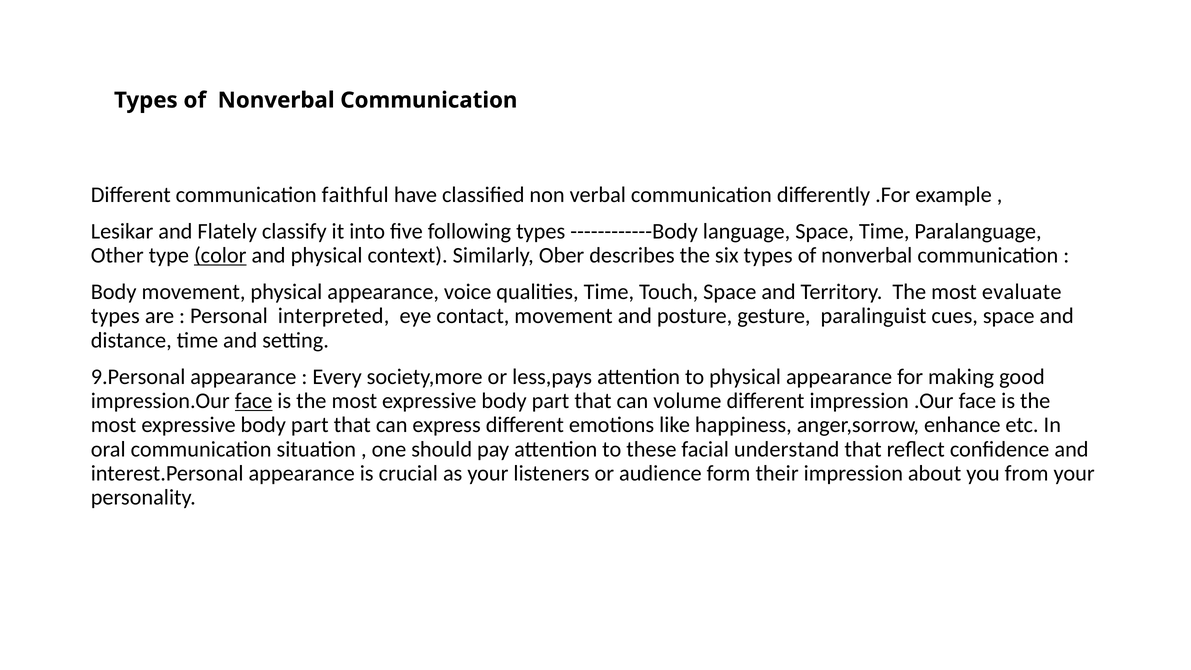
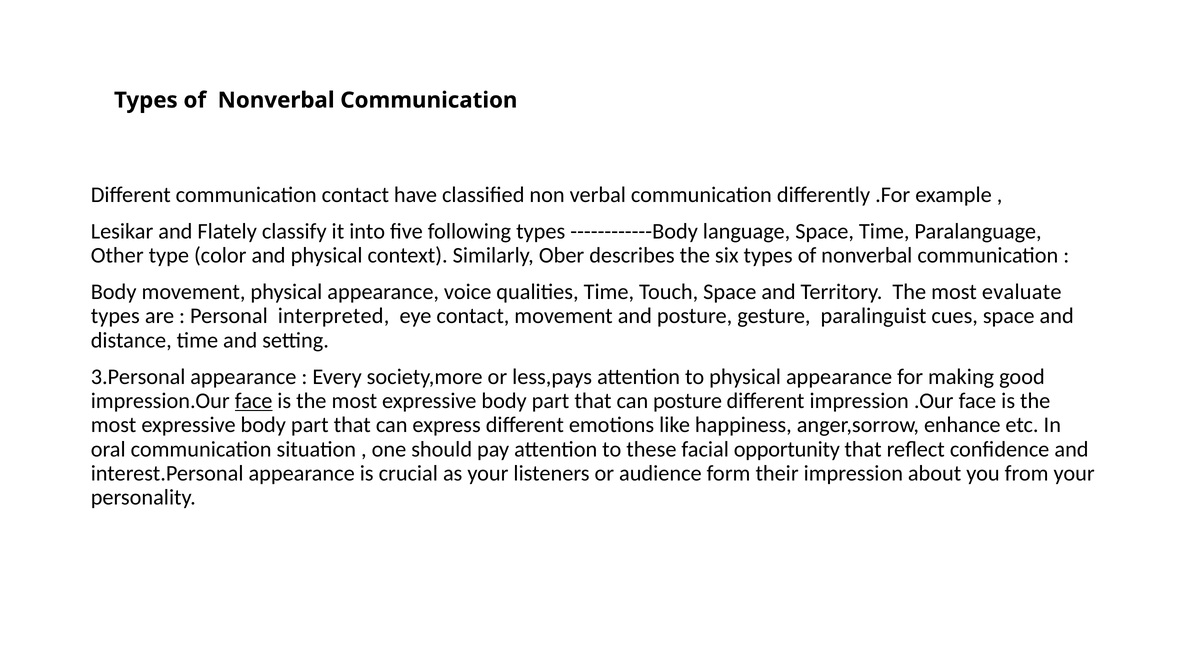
communication faithful: faithful -> contact (355, 195)
color underline: present -> none (220, 255)
9.Personal: 9.Personal -> 3.Personal (138, 377)
can volume: volume -> posture (688, 401)
understand: understand -> opportunity (787, 449)
